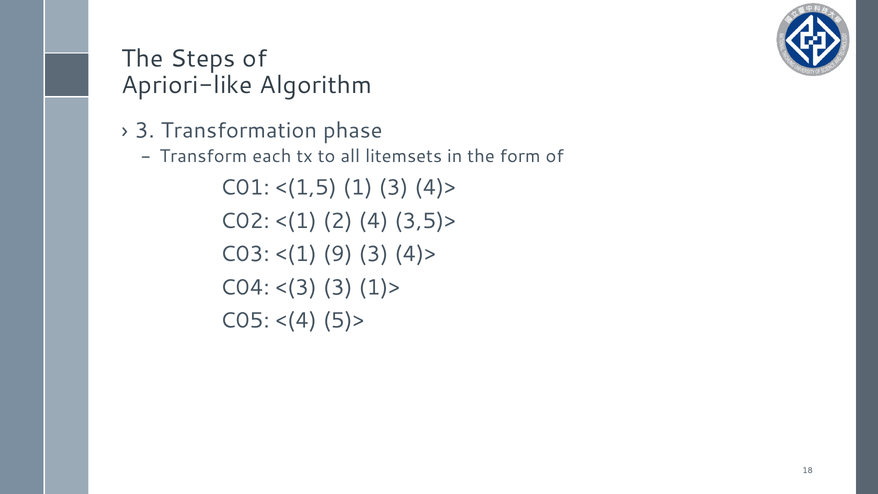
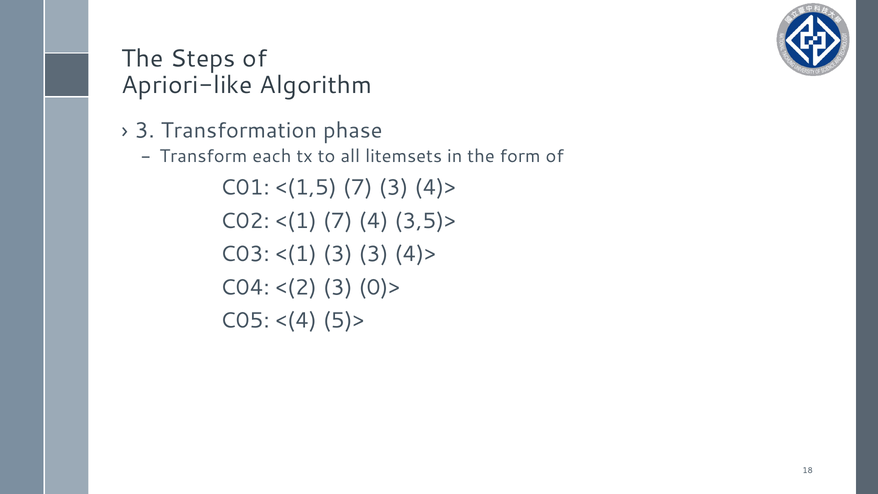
<(1,5 1: 1 -> 7 (358, 187)
<(1 2: 2 -> 7 (338, 221)
<(1 9: 9 -> 3 (338, 254)
<(3: <(3 -> <(2 (296, 287)
1)>: 1)> -> 0)> (379, 287)
